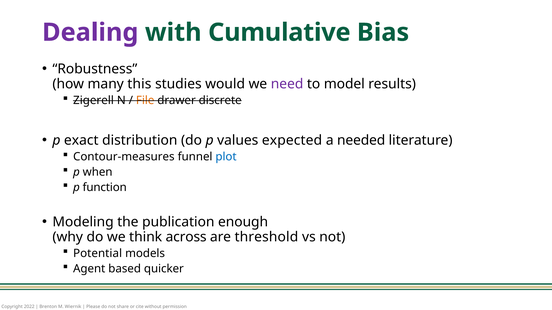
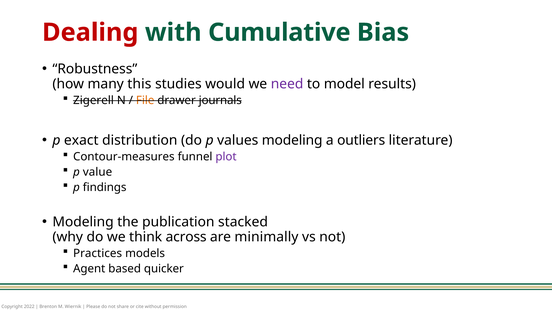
Dealing colour: purple -> red (90, 32)
discrete: discrete -> journals (220, 101)
values expected: expected -> modeling (292, 141)
needed: needed -> outliers (361, 141)
plot colour: blue -> purple (226, 157)
when: when -> value (98, 172)
function: function -> findings (105, 188)
enough: enough -> stacked (243, 222)
threshold: threshold -> minimally (266, 237)
Potential: Potential -> Practices (98, 254)
